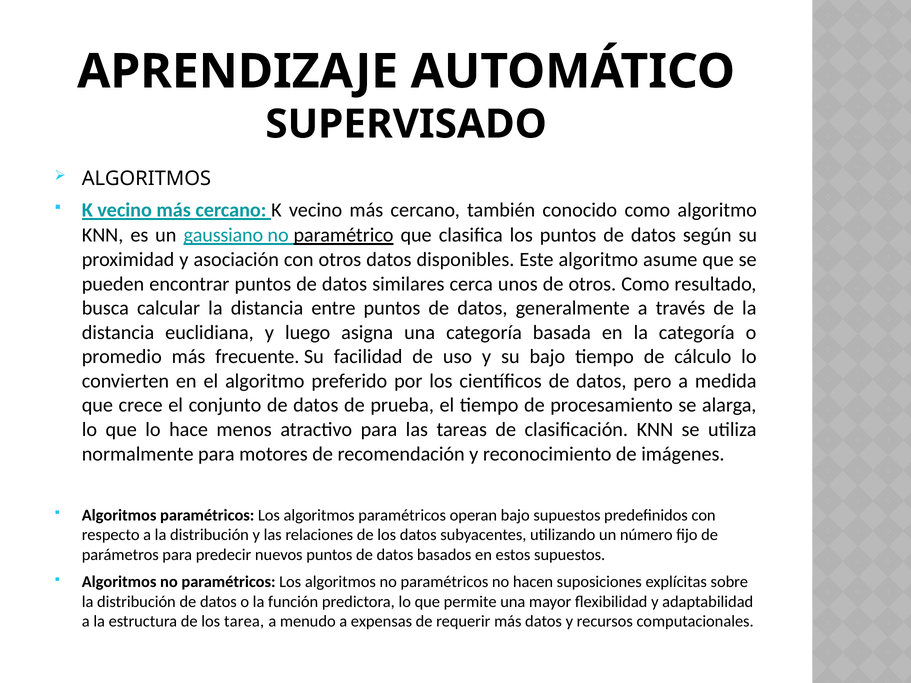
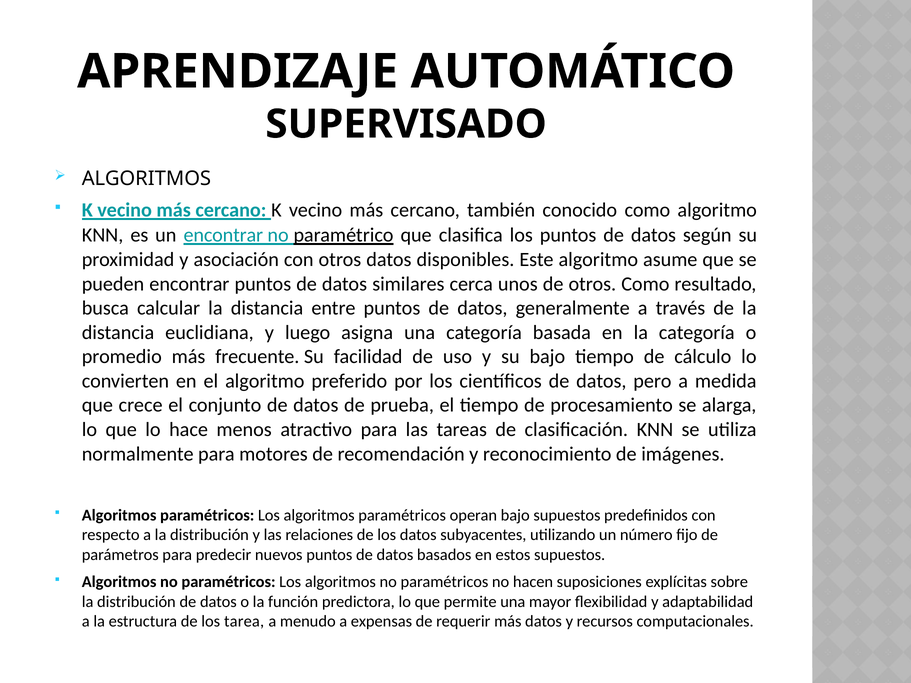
un gaussiano: gaussiano -> encontrar (223, 235)
